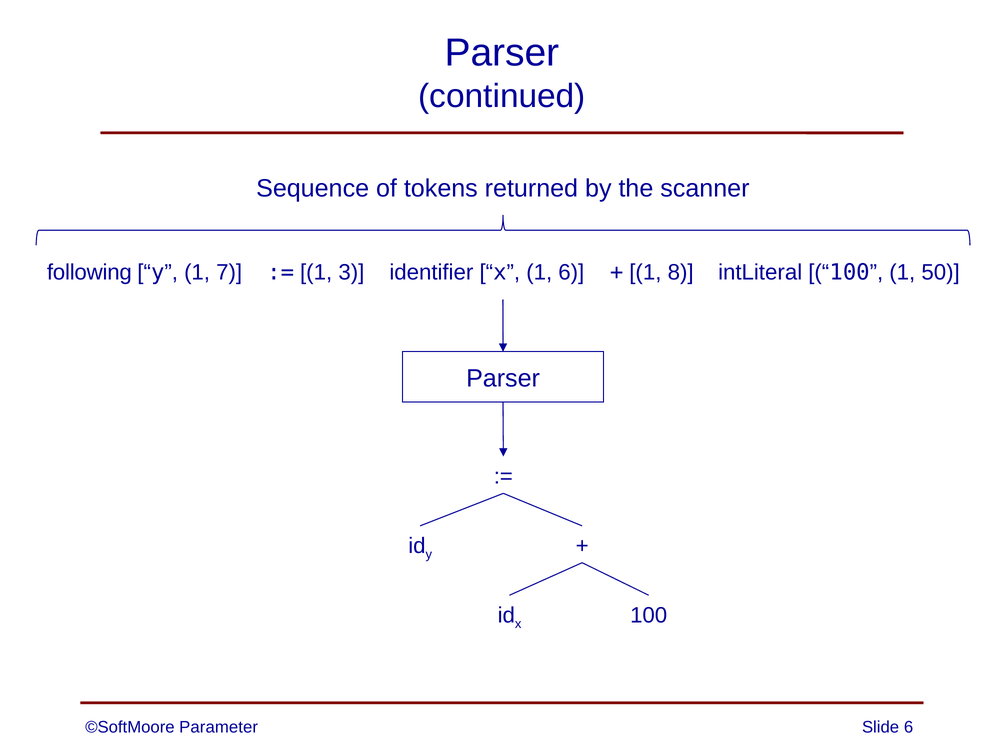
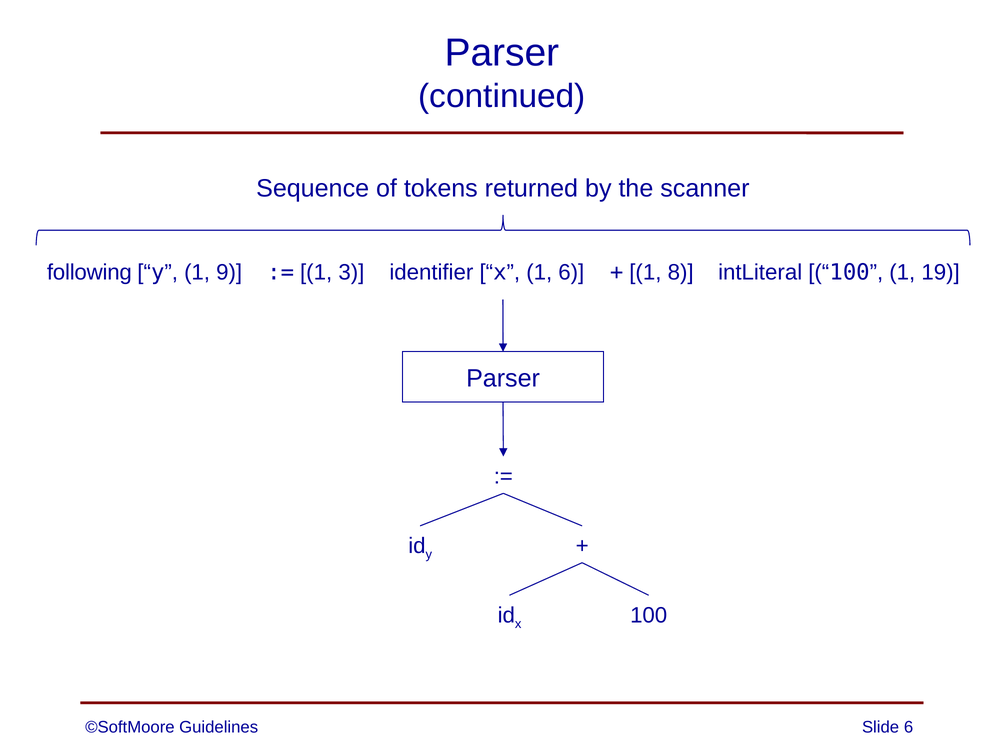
7: 7 -> 9 (229, 272)
50: 50 -> 19 (941, 272)
Parameter: Parameter -> Guidelines (219, 727)
